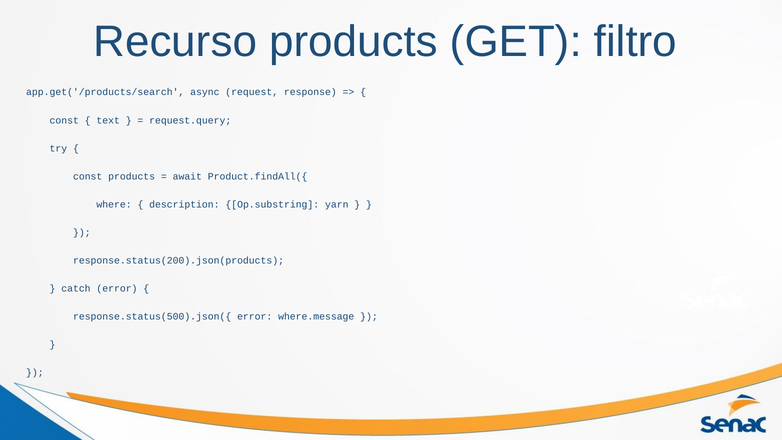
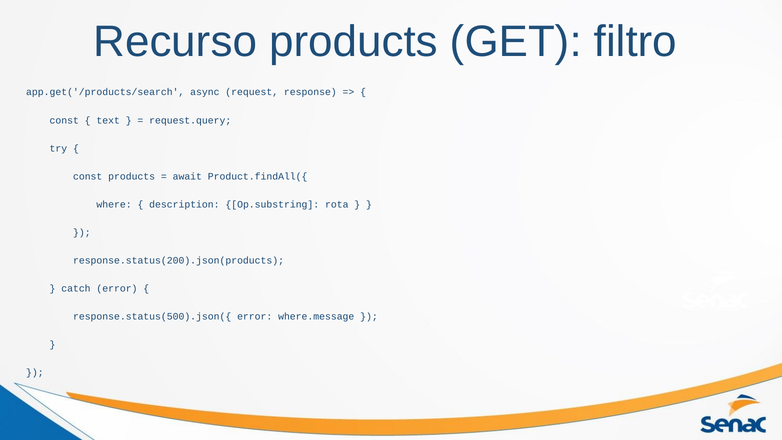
yarn: yarn -> rota (337, 204)
